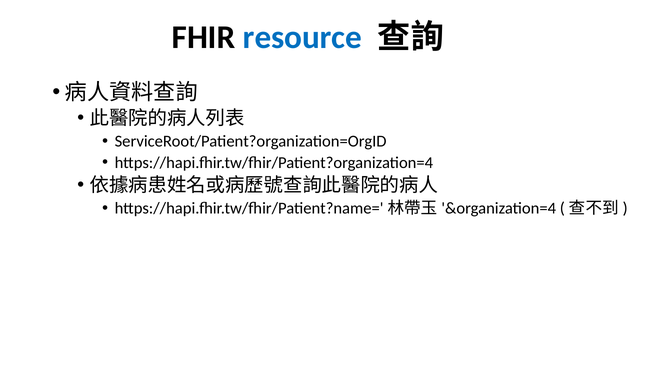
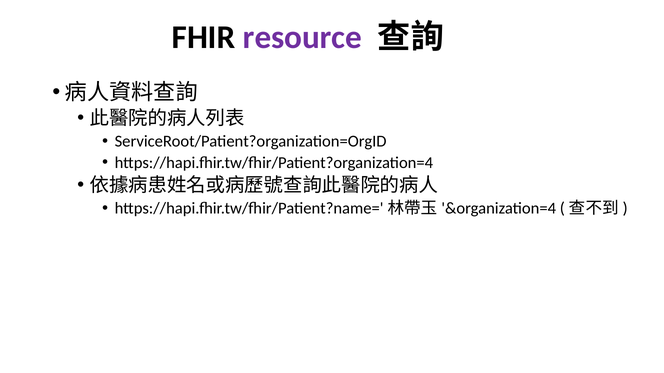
resource colour: blue -> purple (302, 37)
